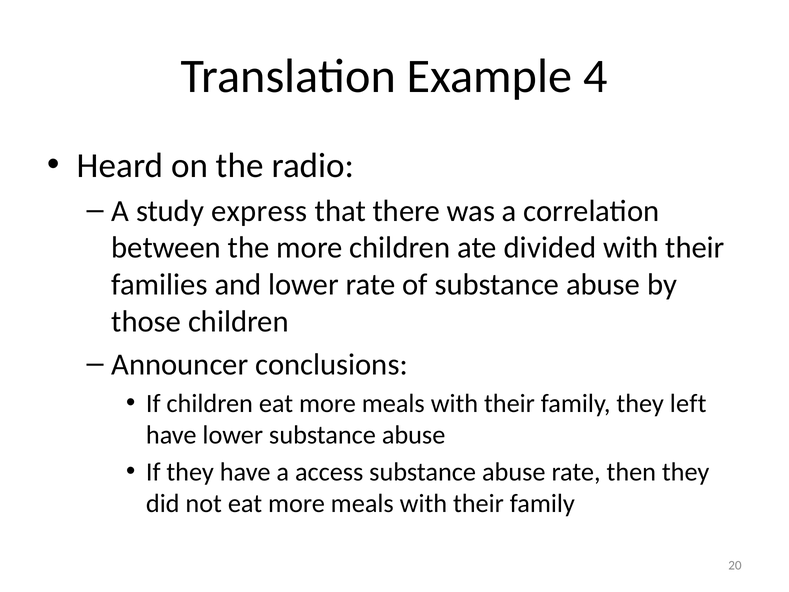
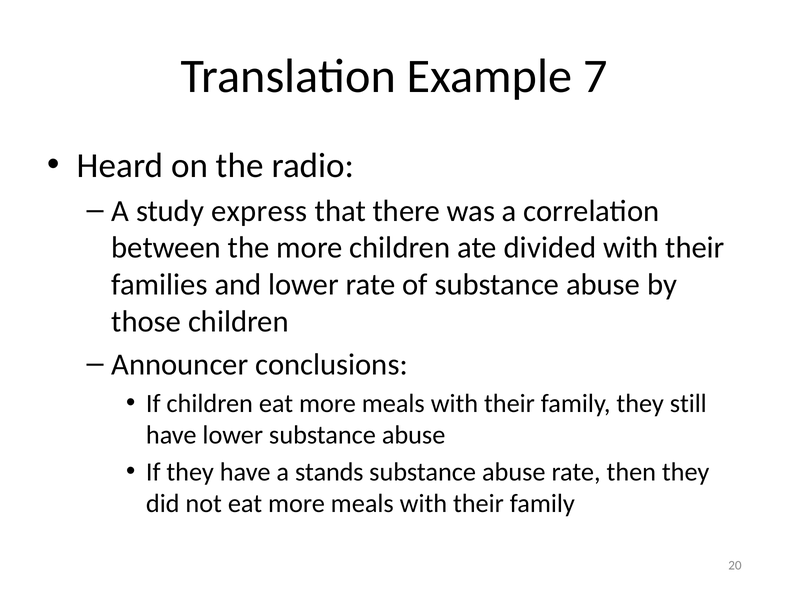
4: 4 -> 7 (595, 76)
left: left -> still (688, 403)
access: access -> stands (329, 472)
